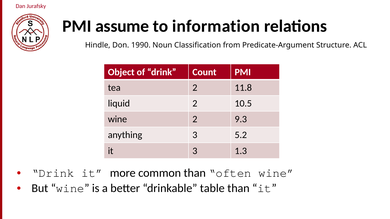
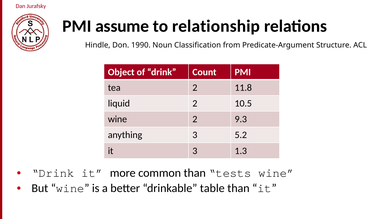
information: information -> relationship (216, 26)
often: often -> tests (230, 173)
